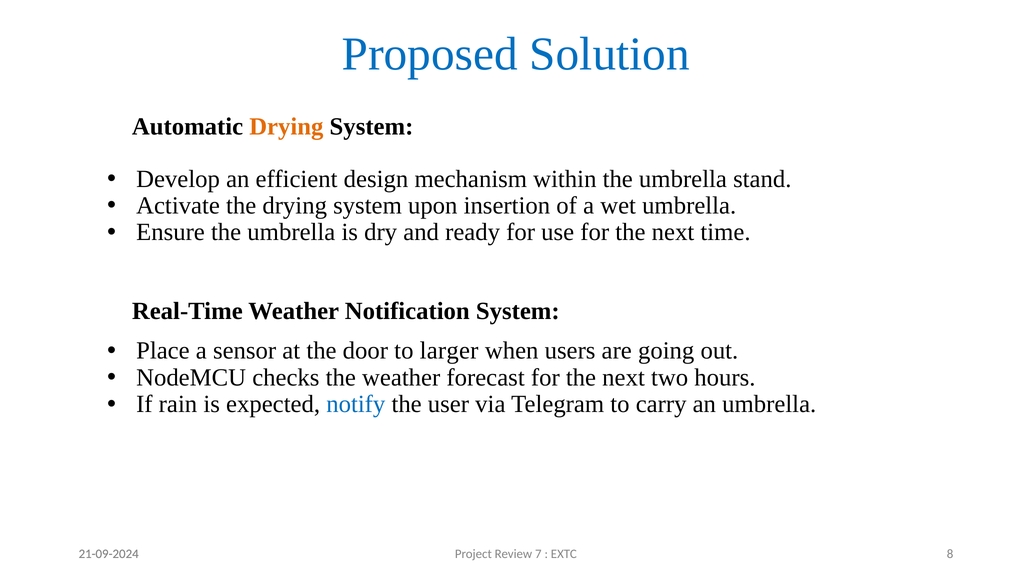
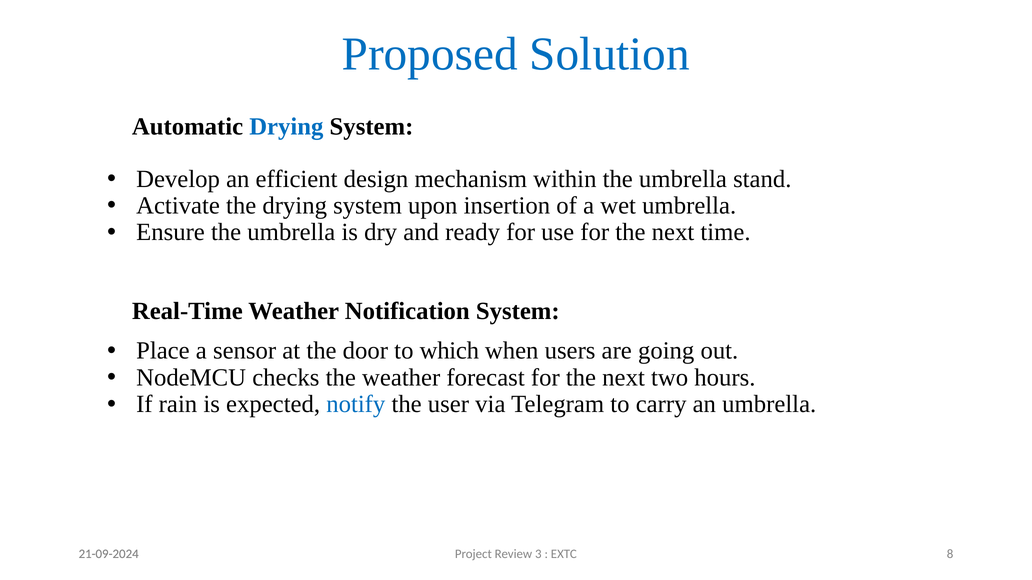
Drying colour: orange -> blue (286, 127)
larger: larger -> which (449, 351)
7: 7 -> 3 (538, 554)
